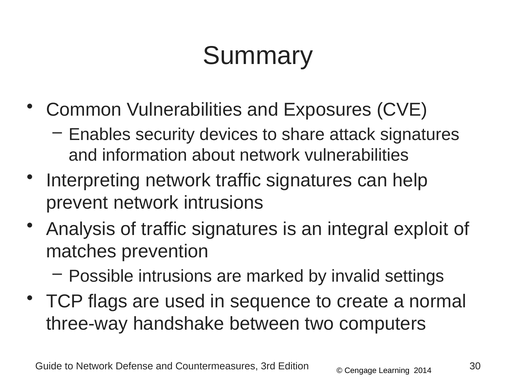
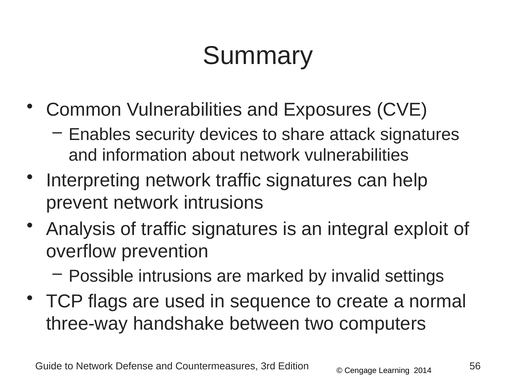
matches: matches -> overflow (81, 251)
30: 30 -> 56 (475, 366)
